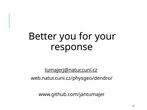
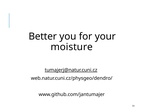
response: response -> moisture (72, 47)
